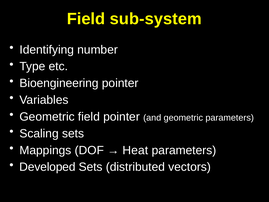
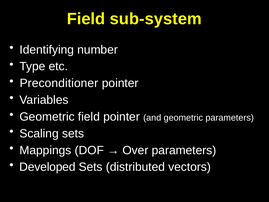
Bioengineering: Bioengineering -> Preconditioner (59, 83)
Heat: Heat -> Over (135, 150)
